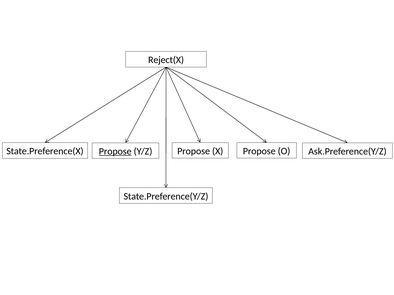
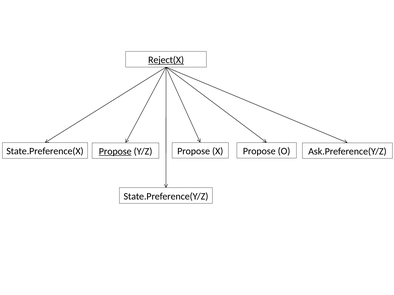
Reject(X underline: none -> present (166, 60)
